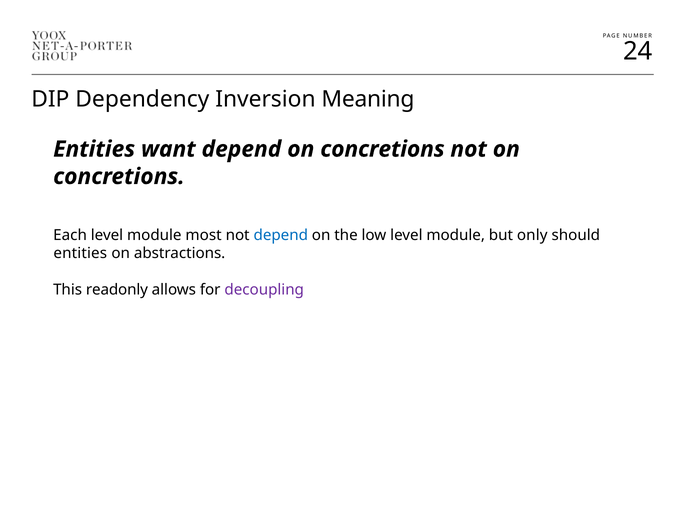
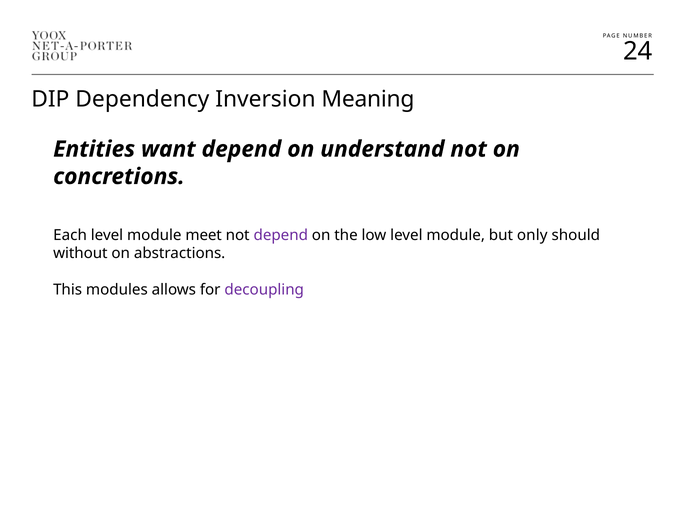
depend on concretions: concretions -> understand (382, 149)
most: most -> meet (204, 235)
depend colour: blue -> purple (281, 235)
entities: entities -> without (80, 253)
readonly: readonly -> modules (117, 290)
